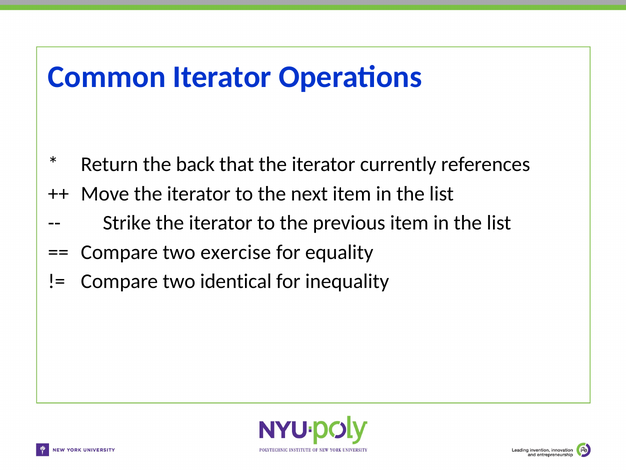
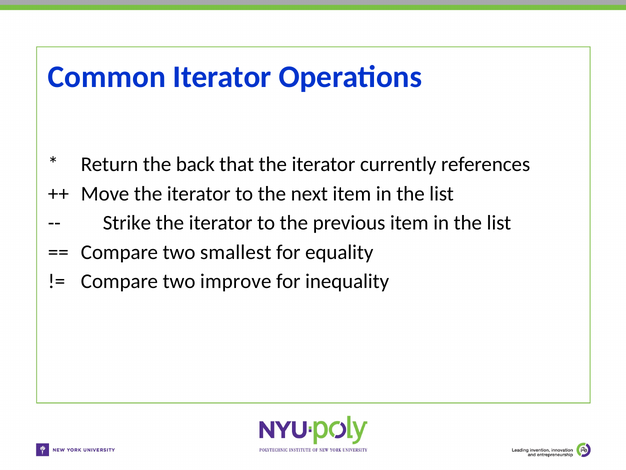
exercise: exercise -> smallest (236, 252)
identical: identical -> improve (236, 281)
